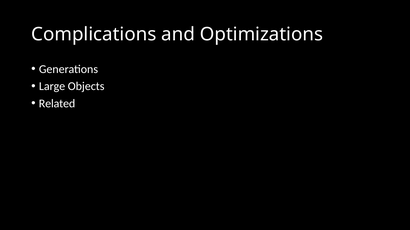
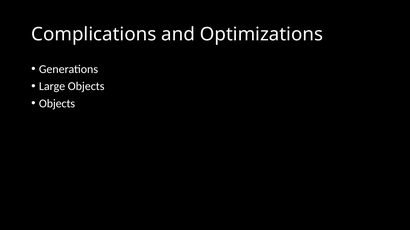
Related: Related -> Objects (57, 104)
